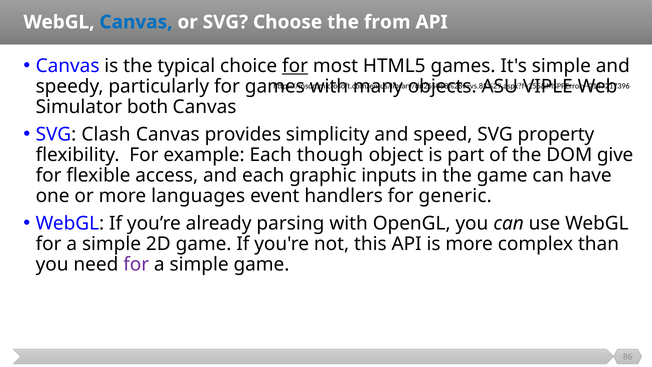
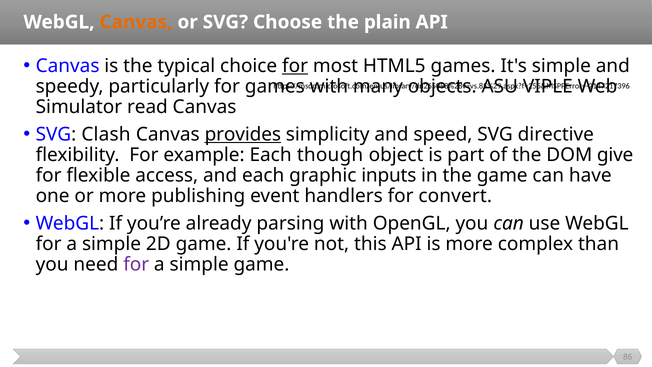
Canvas colour: blue -> orange (136, 22)
from: from -> plain (387, 22)
both: both -> read (147, 107)
provides underline: none -> present (243, 134)
property: property -> directive (556, 134)
languages: languages -> publishing (198, 196)
generic: generic -> convert (455, 196)
